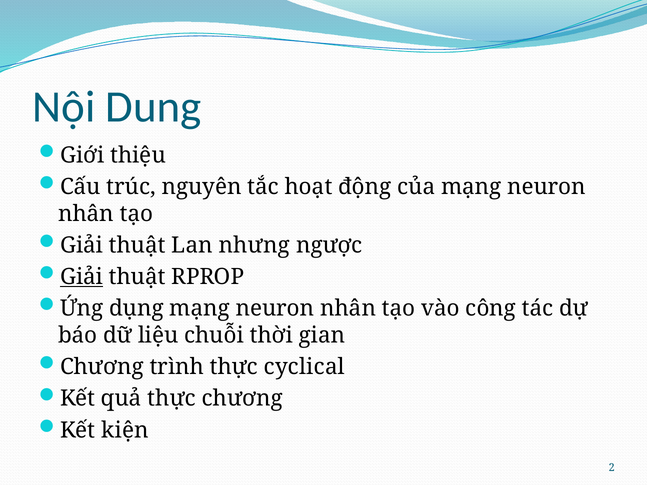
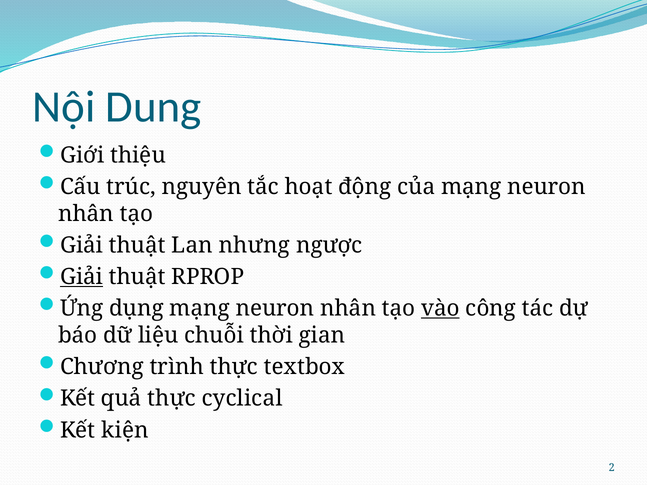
vào underline: none -> present (440, 309)
cyclical: cyclical -> textbox (304, 367)
thực chương: chương -> cyclical (242, 399)
